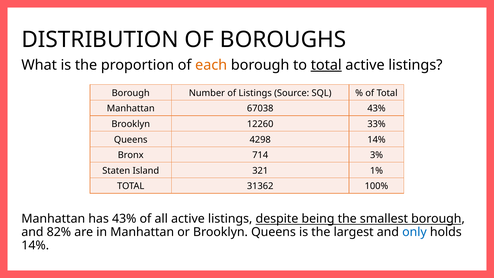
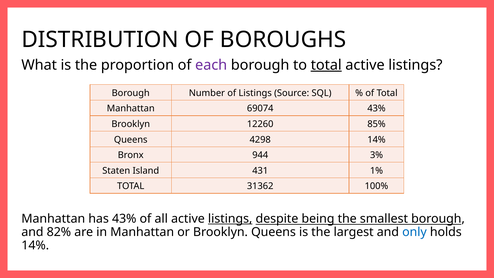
each colour: orange -> purple (211, 65)
67038: 67038 -> 69074 (260, 108)
33%: 33% -> 85% (376, 124)
714: 714 -> 944 (260, 155)
321: 321 -> 431 (260, 171)
listings underline: none -> present (230, 219)
